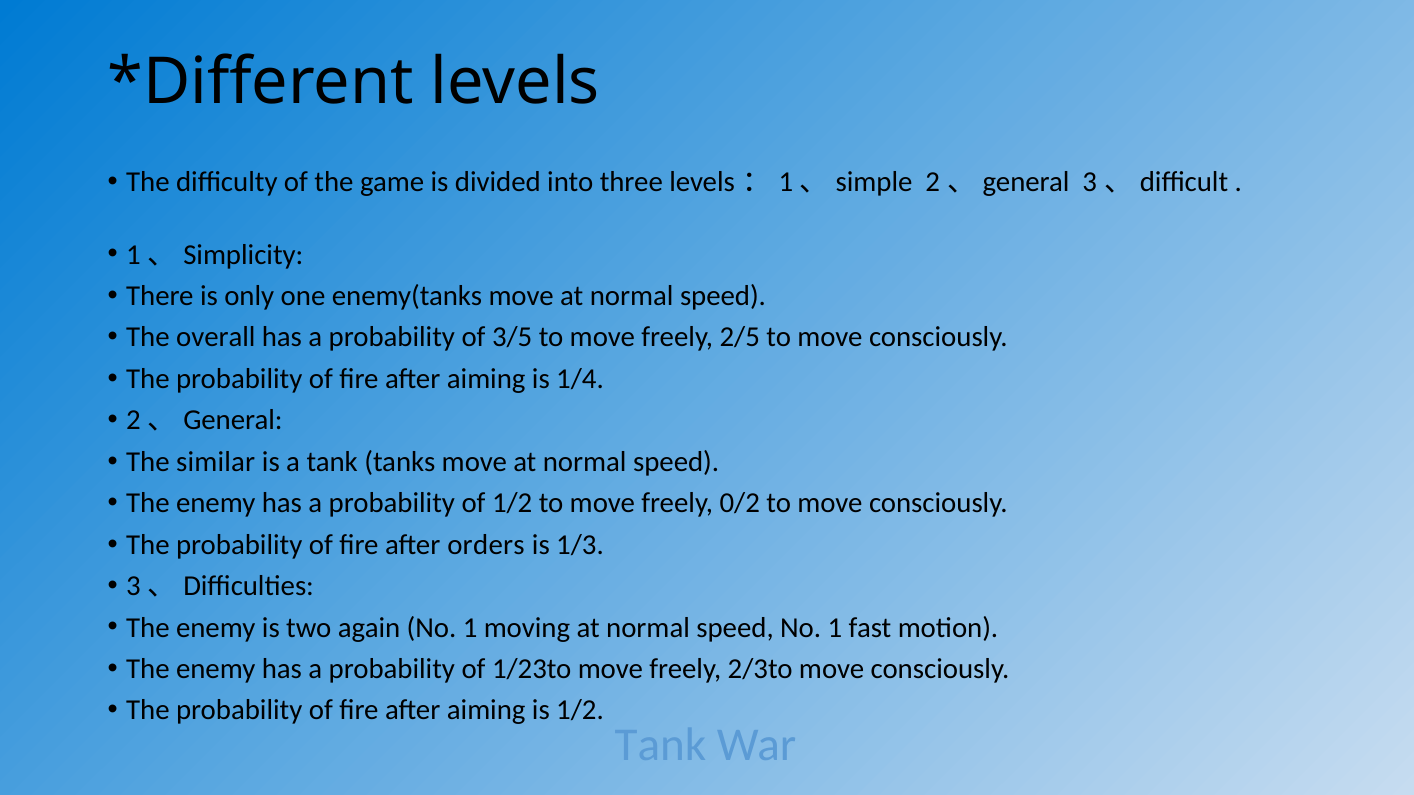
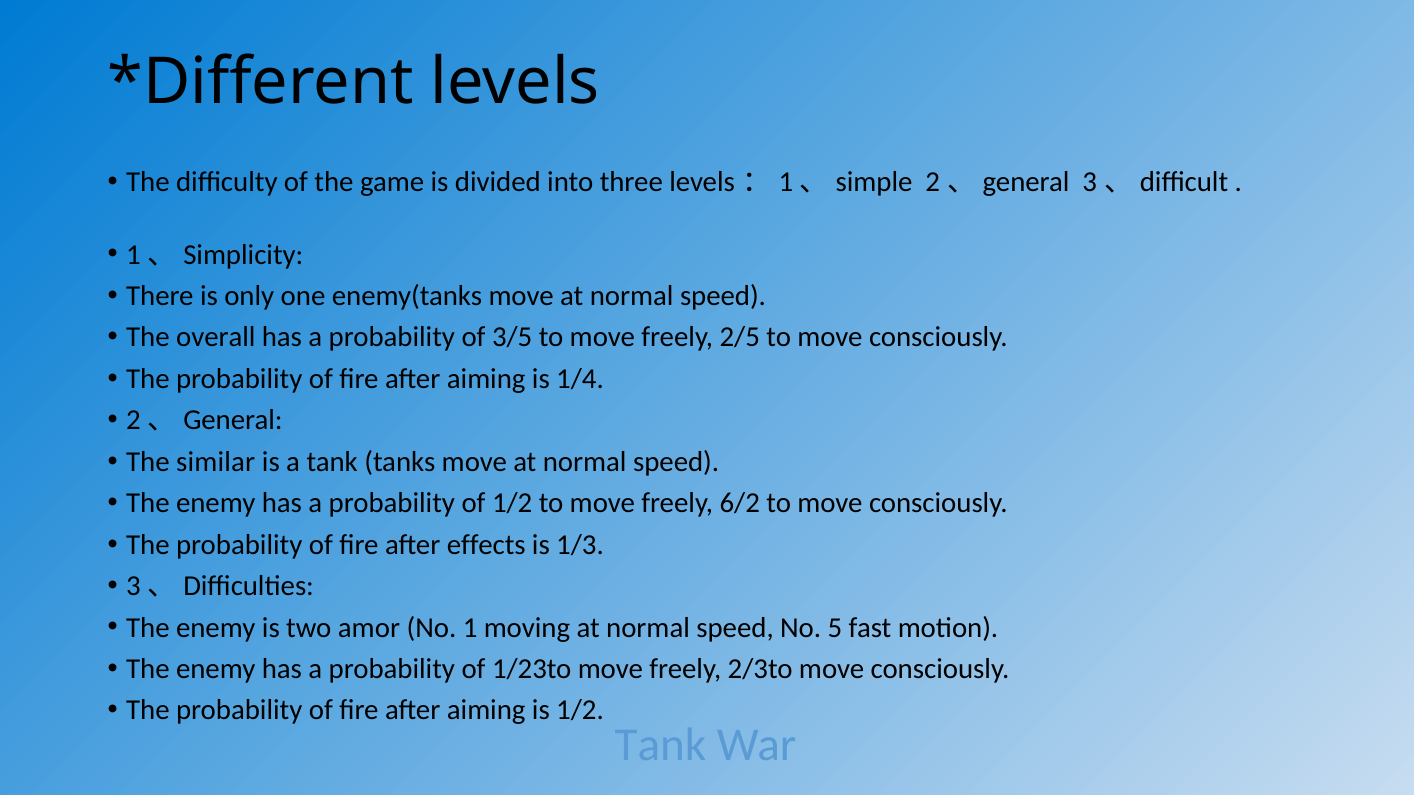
0/2: 0/2 -> 6/2 (740, 503)
orders: orders -> effects (486, 545)
again: again -> amor (369, 628)
speed No 1: 1 -> 5 (835, 628)
